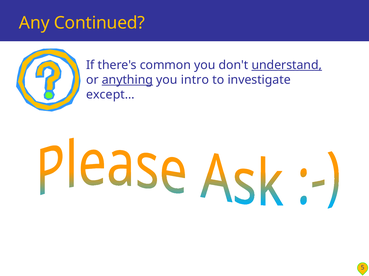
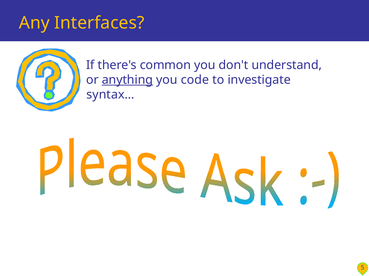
Continued: Continued -> Interfaces (99, 23)
understand underline: present -> none (287, 65)
intro: intro -> code (195, 80)
except…: except… -> syntax… (110, 95)
